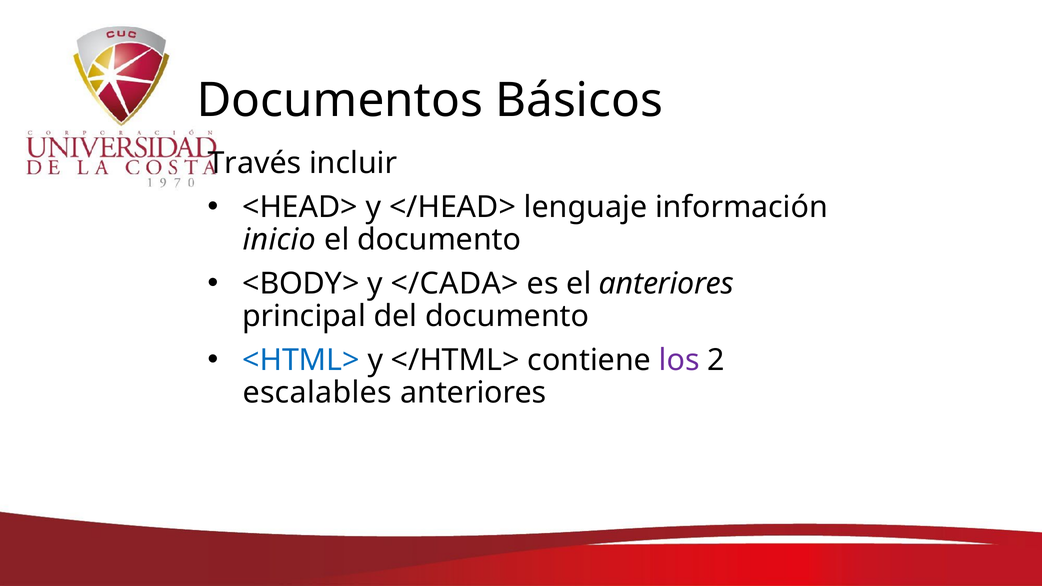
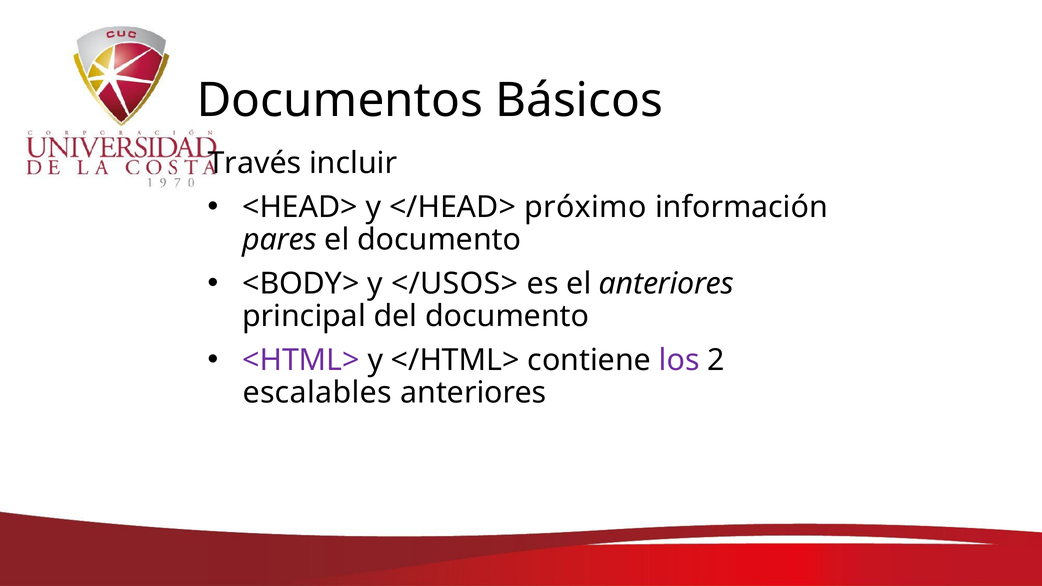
lenguaje: lenguaje -> próximo (585, 207)
inicio: inicio -> pares (280, 240)
</CADA>: </CADA> -> </USOS> (455, 284)
<HTML> colour: blue -> purple (301, 360)
